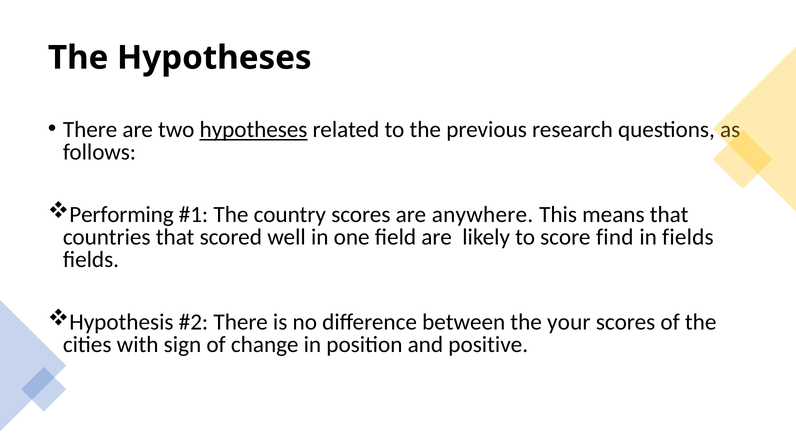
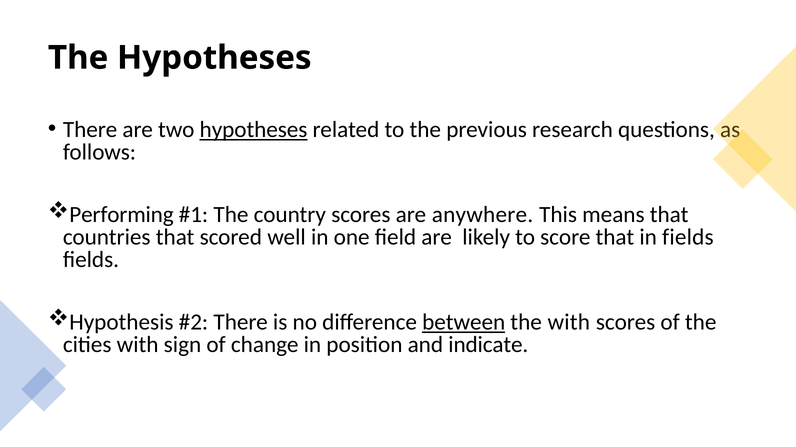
score find: find -> that (615, 238)
between underline: none -> present (464, 323)
the your: your -> with (569, 323)
positive: positive -> indicate (488, 345)
